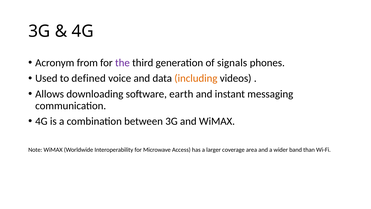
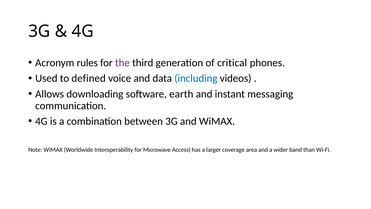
from: from -> rules (87, 63)
signals: signals -> critical (232, 63)
including colour: orange -> blue (196, 78)
